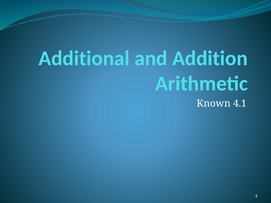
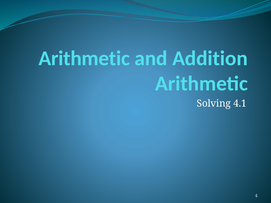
Additional: Additional -> Arithmetic (84, 58)
Known: Known -> Solving (214, 104)
